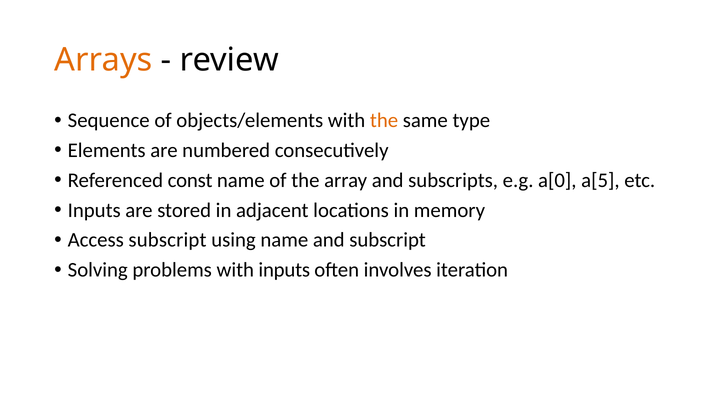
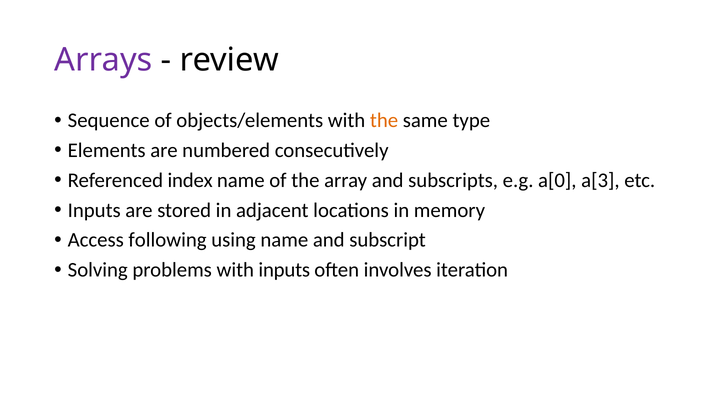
Arrays colour: orange -> purple (103, 60)
const: const -> index (190, 180)
a[5: a[5 -> a[3 (600, 180)
Access subscript: subscript -> following (168, 240)
